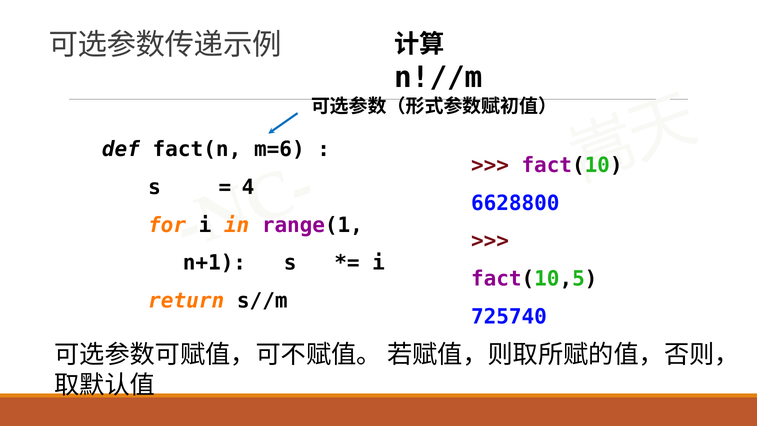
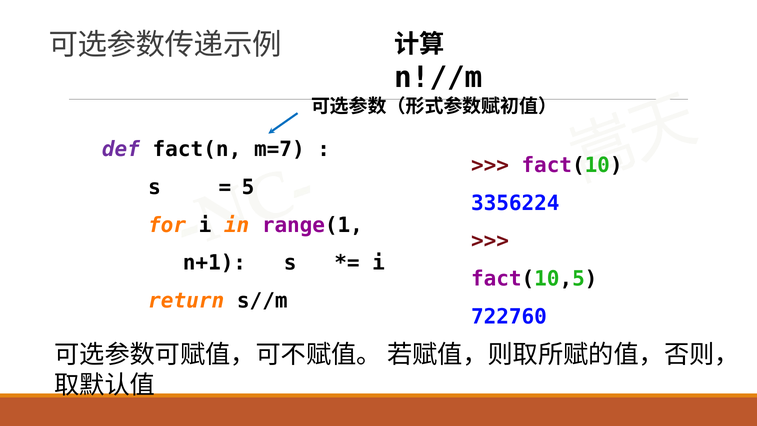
def colour: black -> purple (121, 149)
m=6: m=6 -> m=7 (279, 149)
4: 4 -> 5 (248, 187)
6628800: 6628800 -> 3356224 (515, 203)
725740: 725740 -> 722760 (509, 317)
